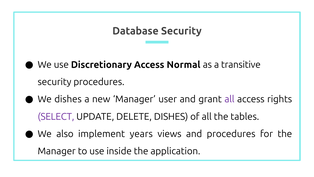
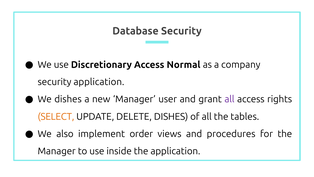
transitive: transitive -> company (241, 65)
security procedures: procedures -> application (99, 82)
SELECT colour: purple -> orange (56, 116)
years: years -> order (141, 134)
